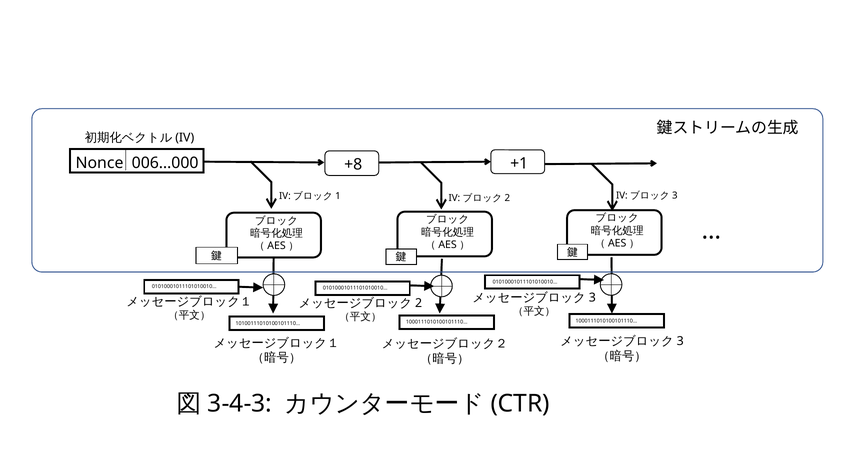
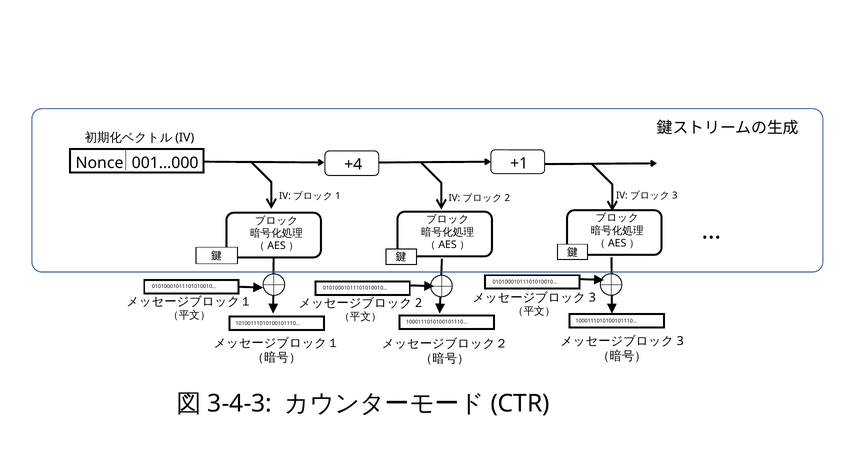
006…000: 006…000 -> 001…000 (165, 163)
+8: +8 -> +4 (353, 164)
